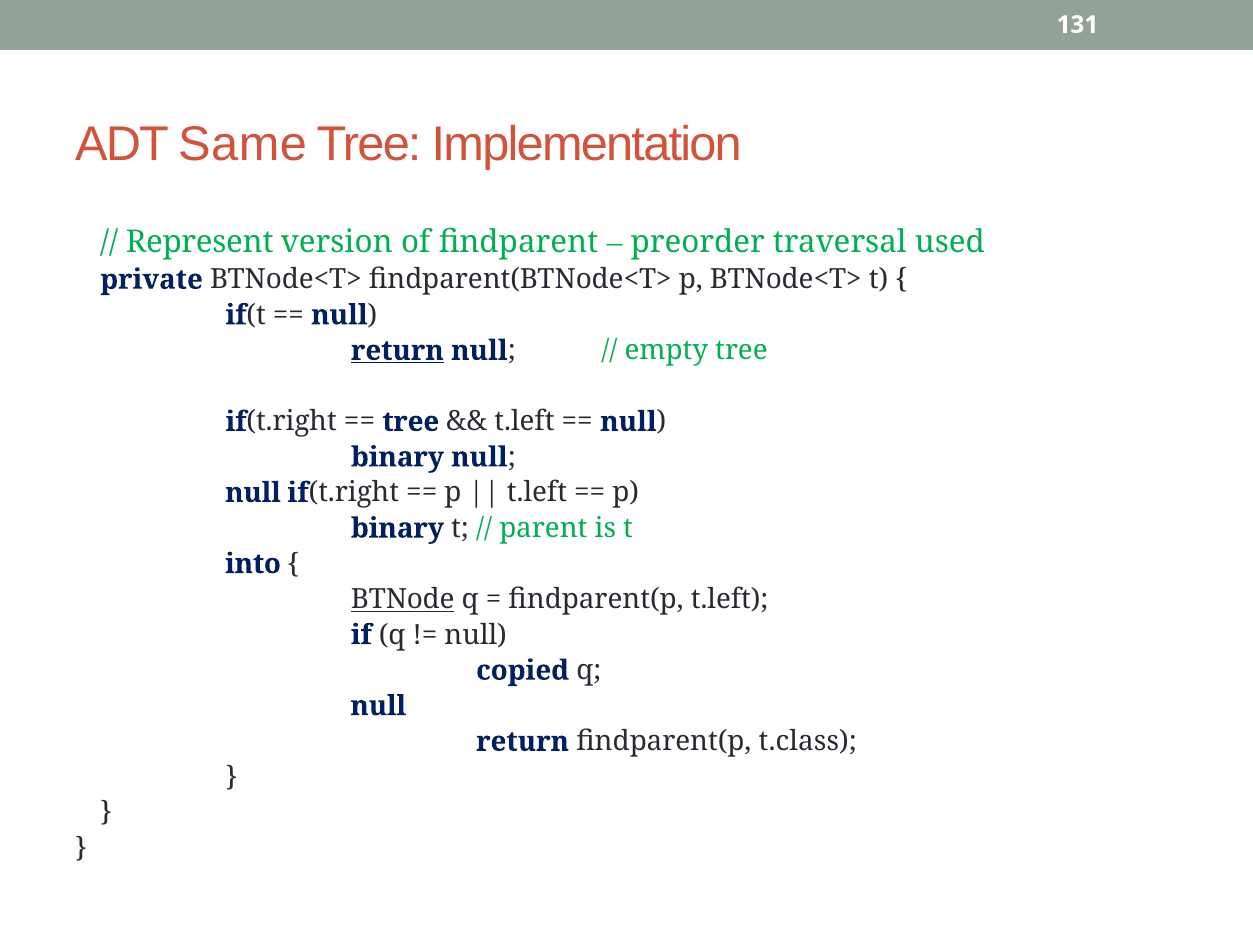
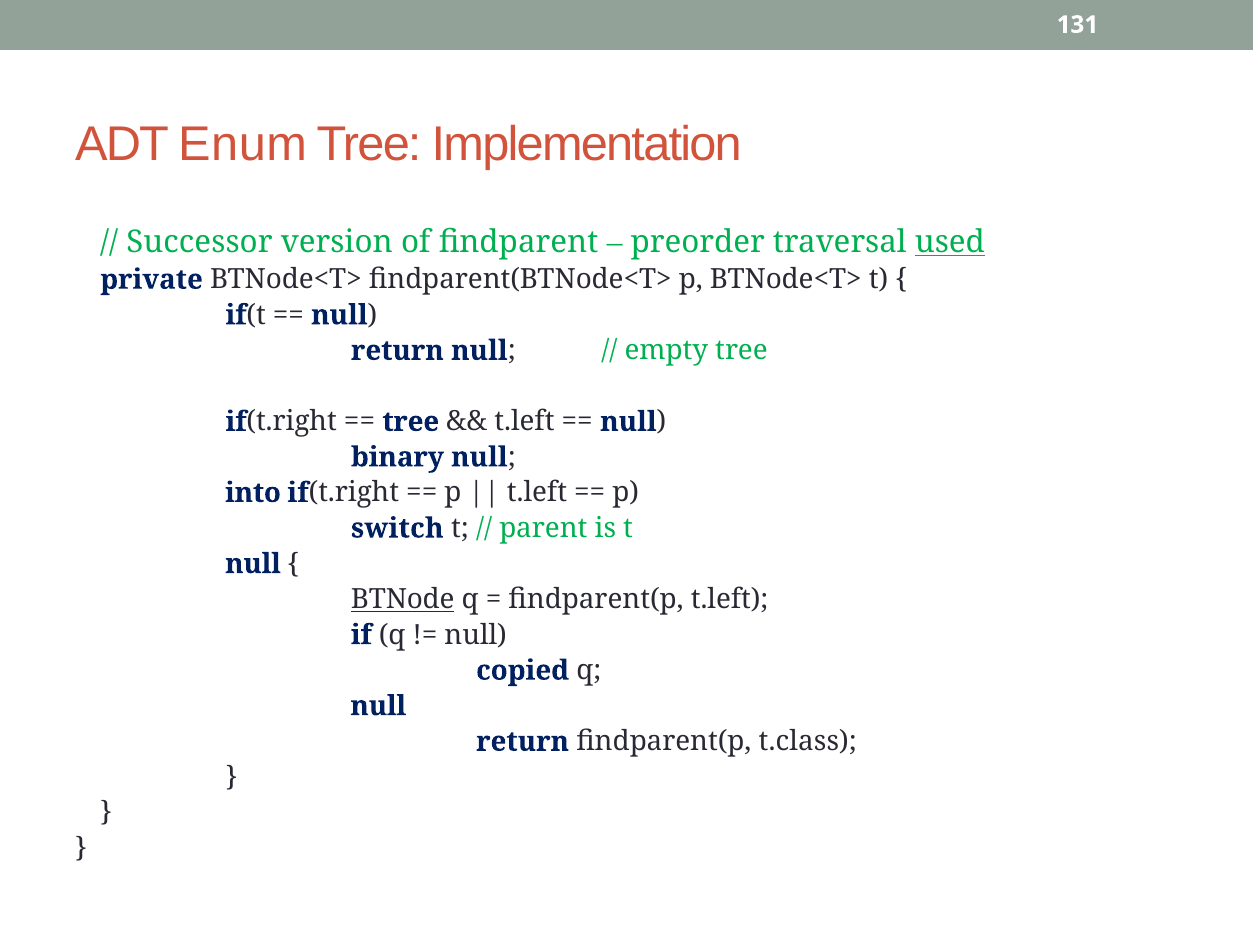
Same: Same -> Enum (243, 144)
Represent: Represent -> Successor (200, 242)
used underline: none -> present (950, 242)
return underline: present -> none (397, 351)
null: null -> into (253, 493)
binary: binary -> switch (397, 529)
into: into -> null (253, 564)
